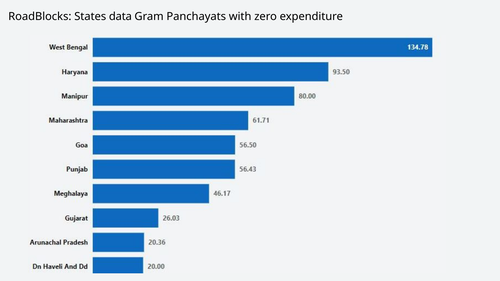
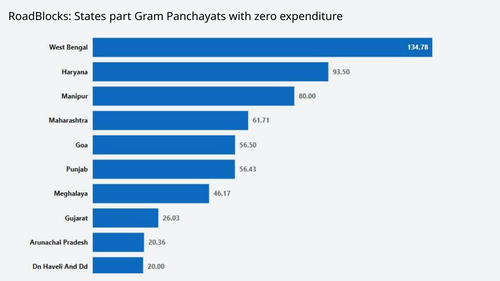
data: data -> part (120, 16)
